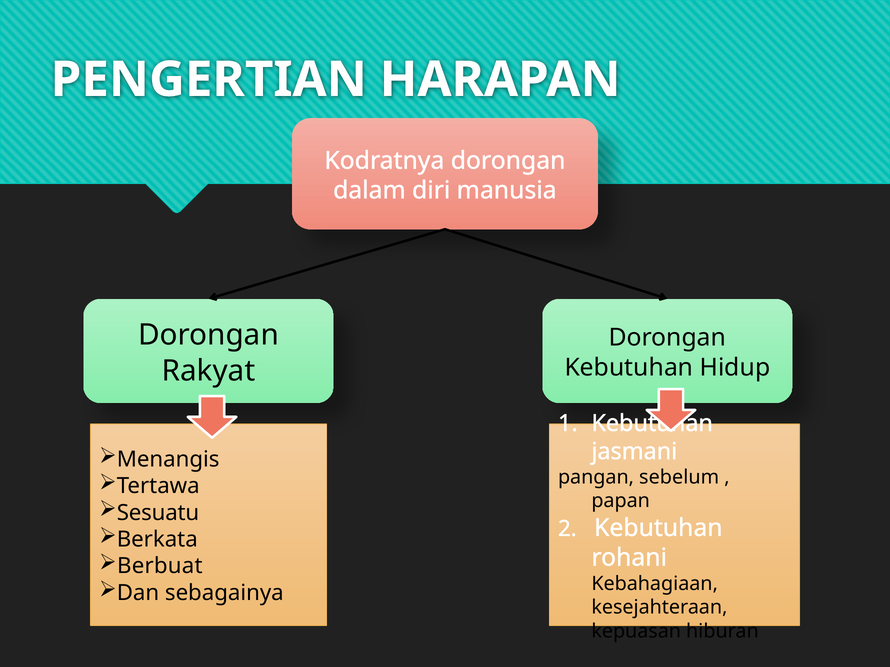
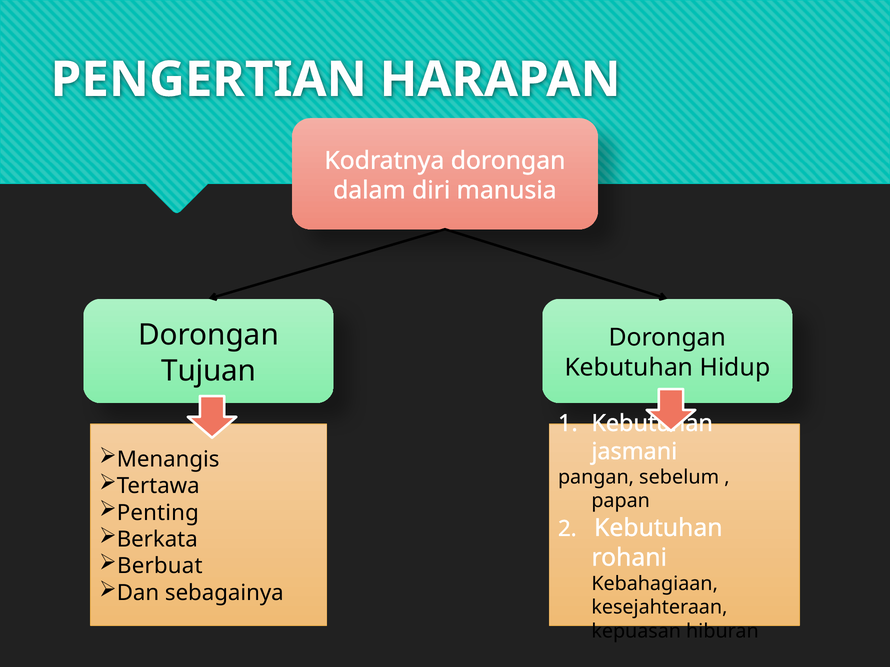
Rakyat: Rakyat -> Tujuan (209, 371)
Sesuatu: Sesuatu -> Penting (158, 513)
